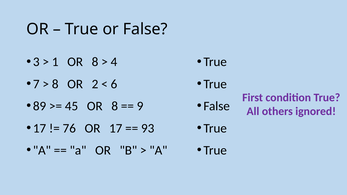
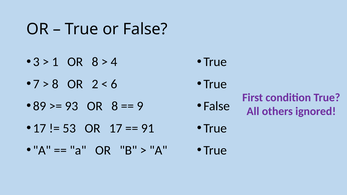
45: 45 -> 93 (72, 106)
76: 76 -> 53 (69, 128)
93: 93 -> 91 (148, 128)
